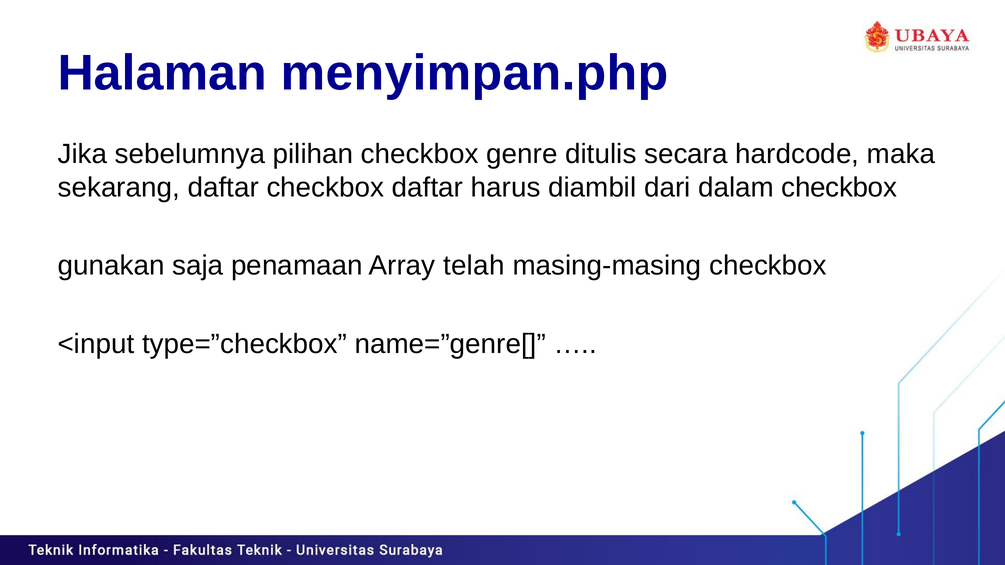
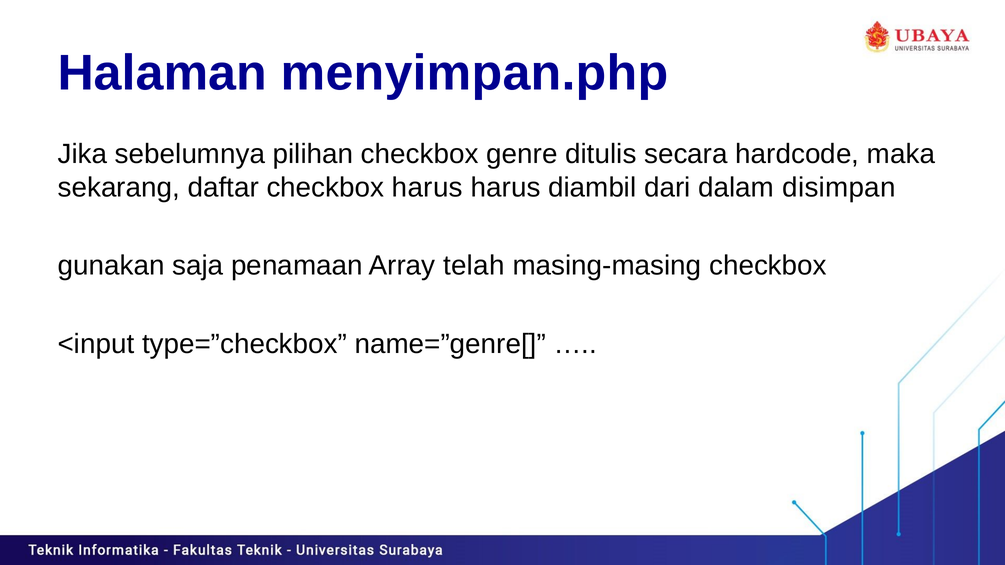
checkbox daftar: daftar -> harus (427, 188)
dalam checkbox: checkbox -> disimpan (839, 188)
